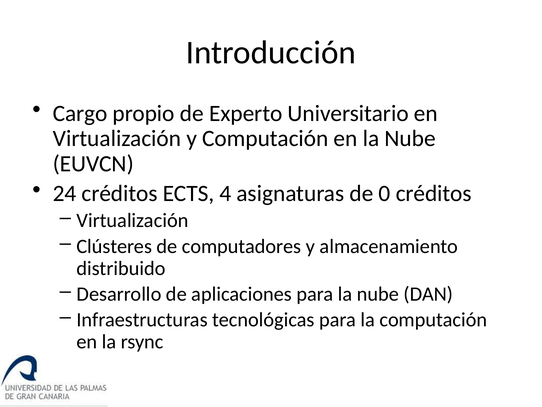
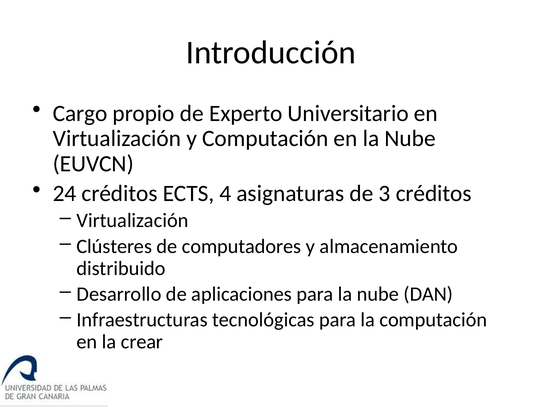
0: 0 -> 3 (385, 193)
rsync: rsync -> crear (142, 341)
